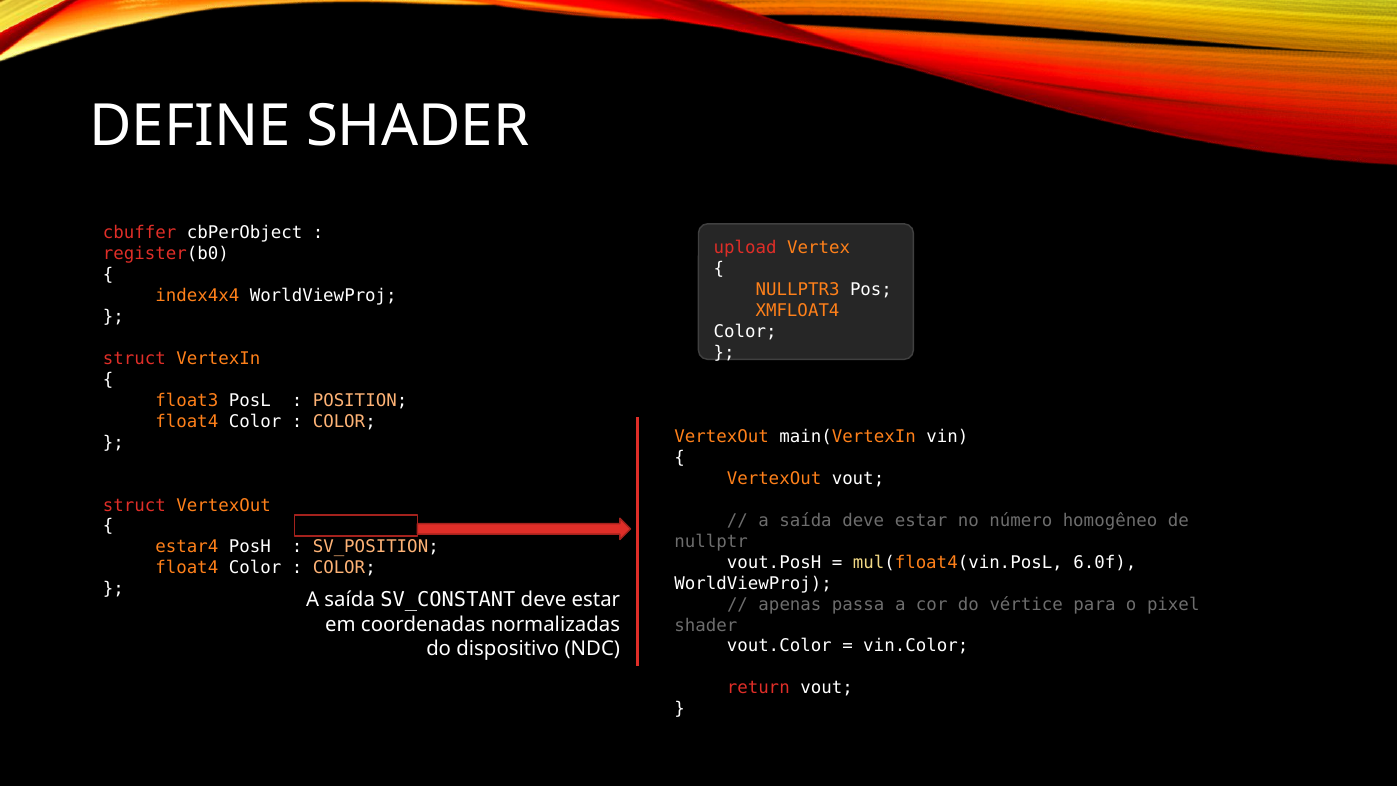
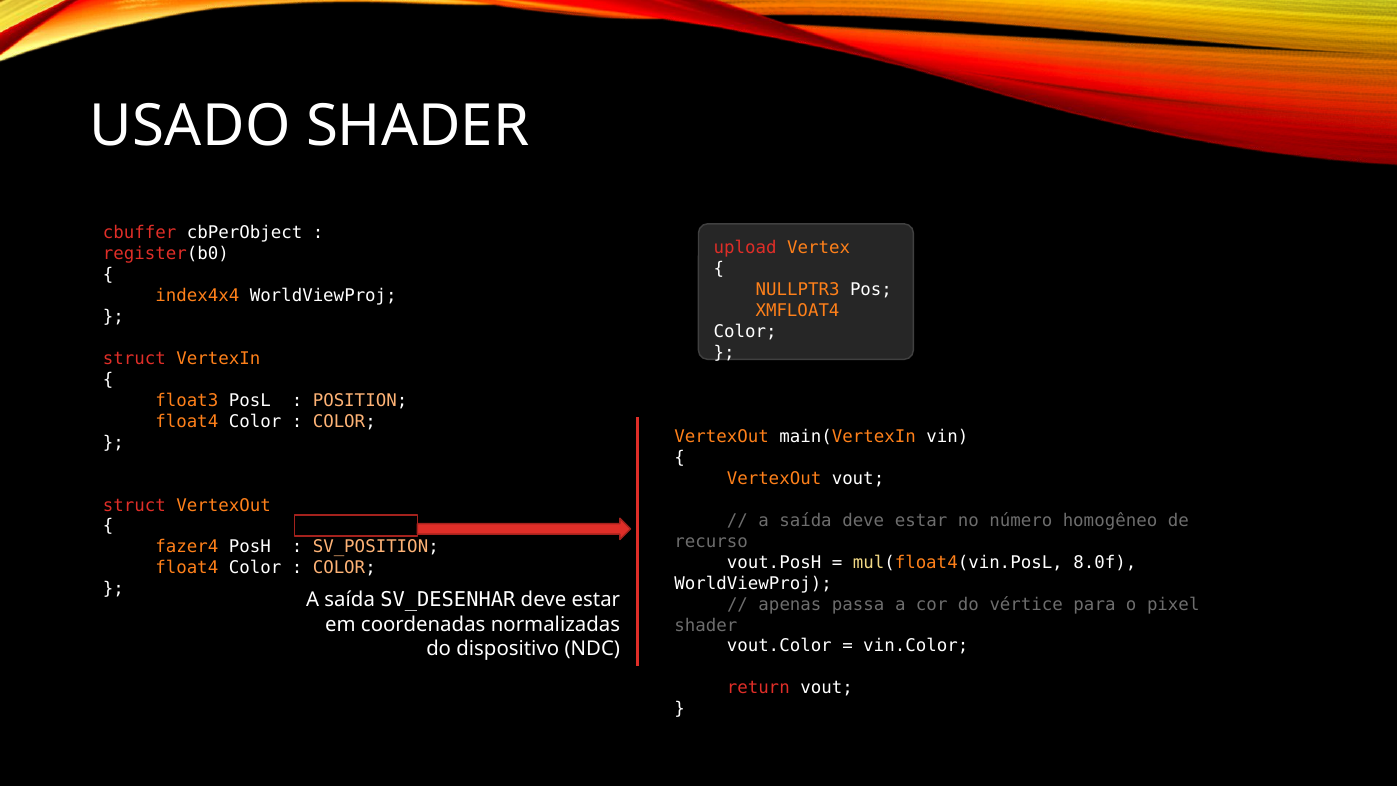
DEFINE: DEFINE -> USADO (190, 126)
nullptr: nullptr -> recurso (711, 541)
estar4: estar4 -> fazer4 (187, 547)
6.0f: 6.0f -> 8.0f (1105, 562)
SV_CONSTANT: SV_CONSTANT -> SV_DESENHAR (448, 600)
